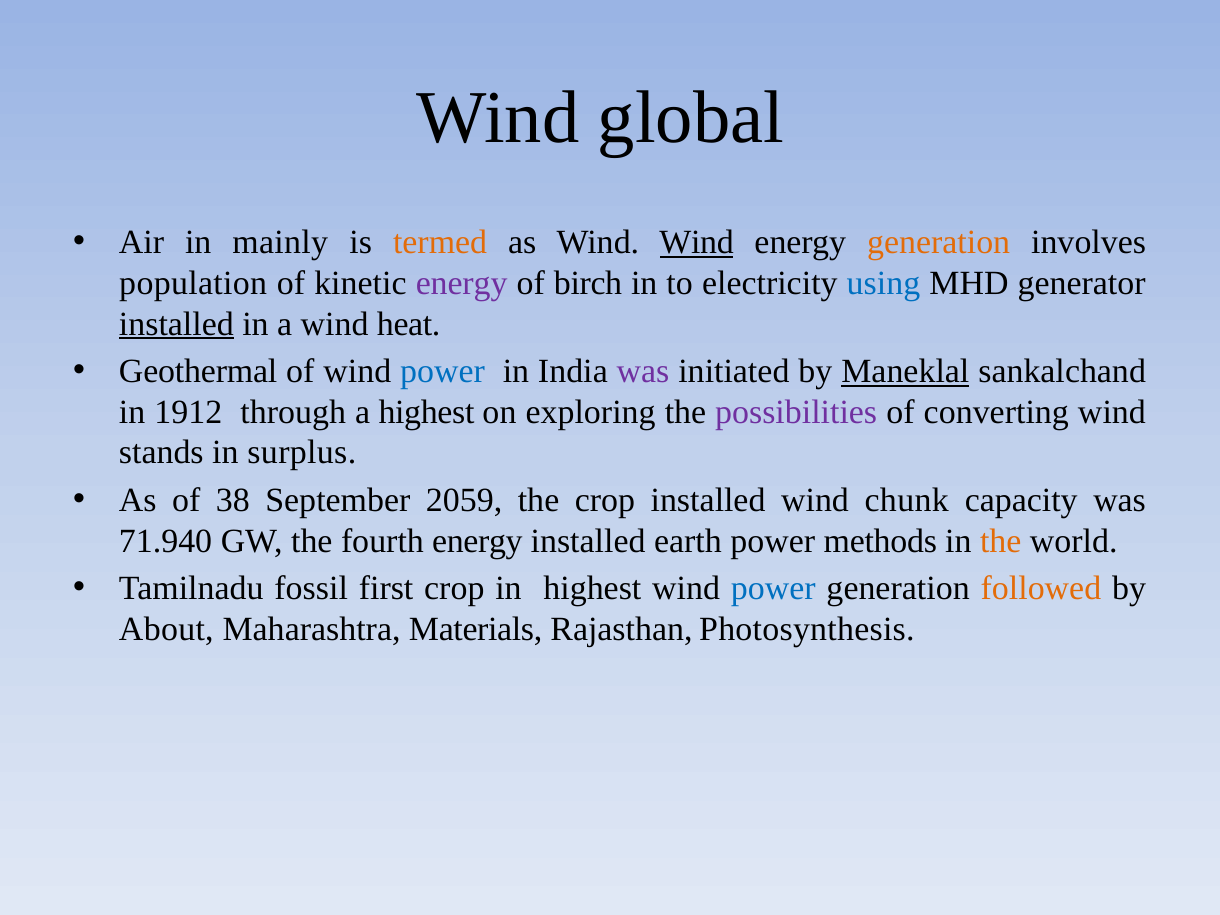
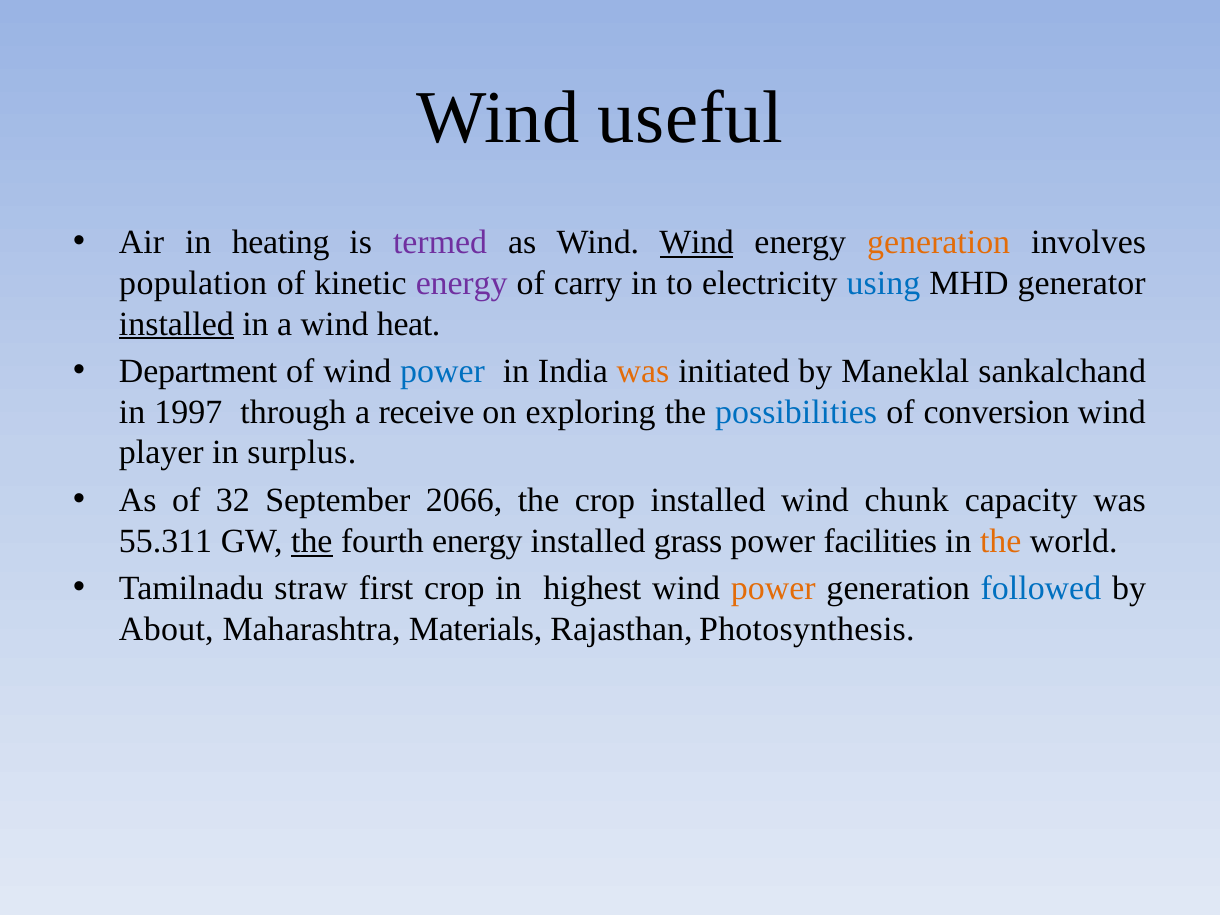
global: global -> useful (691, 118)
mainly: mainly -> heating (281, 242)
termed colour: orange -> purple (440, 242)
birch: birch -> carry (588, 283)
Geothermal: Geothermal -> Department (198, 371)
was colour: purple -> orange (643, 371)
Maneklal underline: present -> none (905, 371)
1912: 1912 -> 1997 (188, 412)
a highest: highest -> receive (426, 412)
possibilities colour: purple -> blue (796, 412)
converting: converting -> conversion (996, 412)
stands: stands -> player (161, 453)
38: 38 -> 32 (233, 500)
2059: 2059 -> 2066 (464, 500)
71.940: 71.940 -> 55.311 (166, 541)
the underline: none -> present (312, 541)
earth: earth -> grass (688, 541)
methods: methods -> facilities (880, 541)
fossil: fossil -> straw (311, 589)
power colour: blue -> orange (773, 589)
followed colour: orange -> blue (1041, 589)
